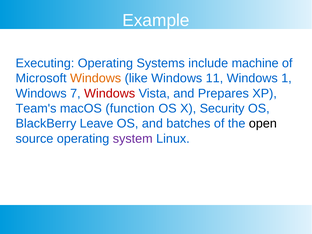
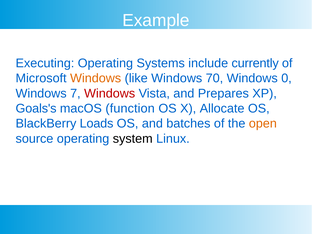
machine: machine -> currently (255, 63)
11: 11 -> 70 (214, 78)
1: 1 -> 0 (286, 78)
Team's: Team's -> Goals's (36, 108)
Security: Security -> Allocate (222, 108)
Leave: Leave -> Loads (97, 124)
open colour: black -> orange (263, 124)
system colour: purple -> black (133, 139)
